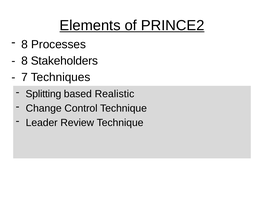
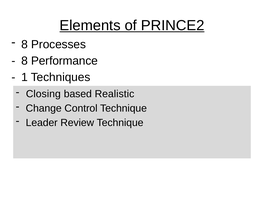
Stakeholders: Stakeholders -> Performance (64, 61)
7: 7 -> 1 (25, 77)
Splitting: Splitting -> Closing (43, 94)
